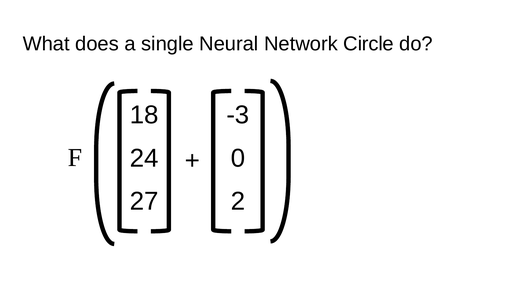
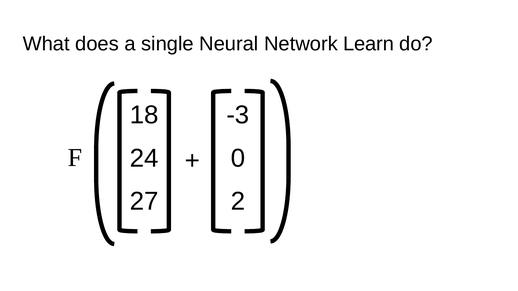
Circle: Circle -> Learn (369, 44)
